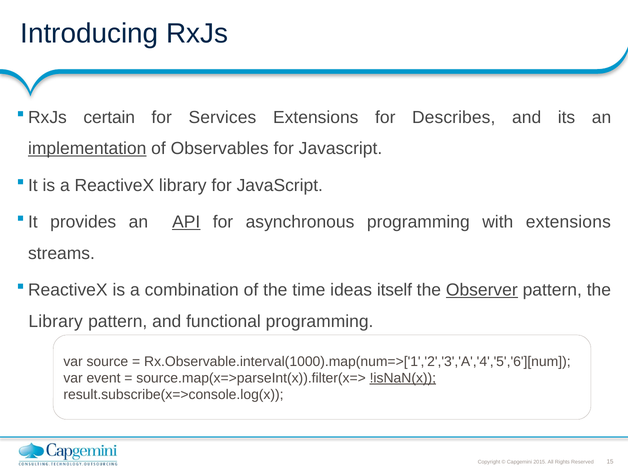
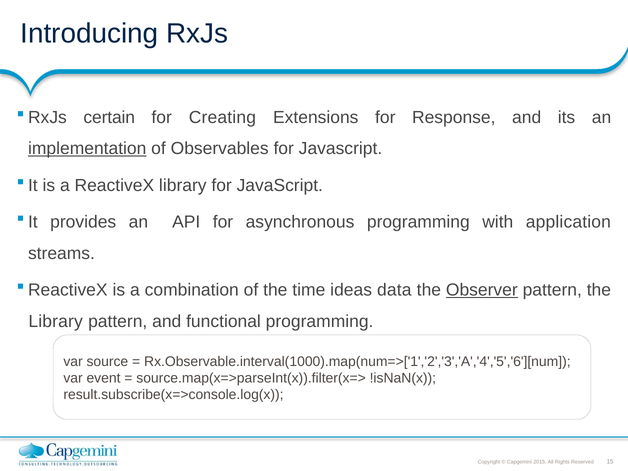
Services: Services -> Creating (222, 117)
Describes: Describes -> Response (454, 117)
API underline: present -> none (186, 222)
with extensions: extensions -> application (568, 222)
itself: itself -> data (394, 290)
!isNaN(x underline: present -> none (403, 378)
